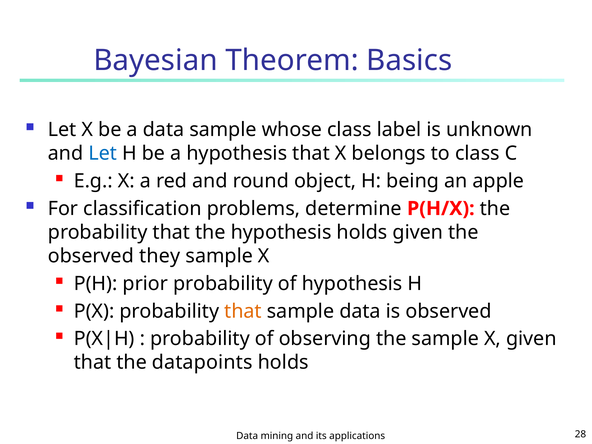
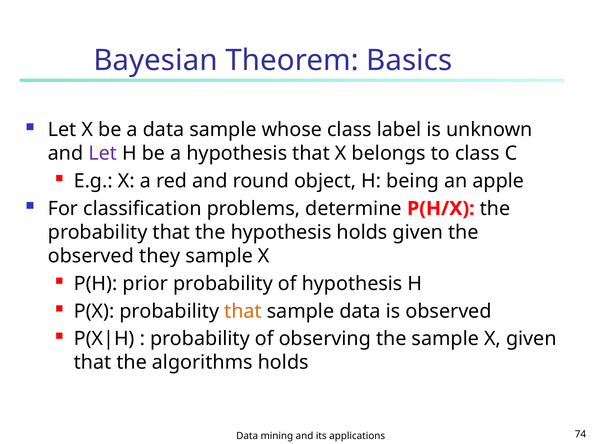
Let colour: blue -> purple (103, 153)
datapoints: datapoints -> algorithms (202, 362)
28: 28 -> 74 (580, 434)
